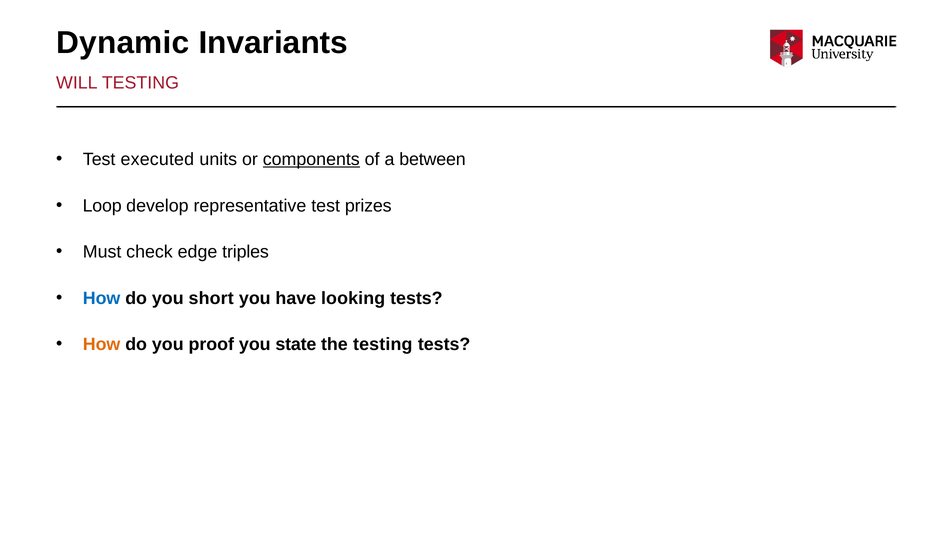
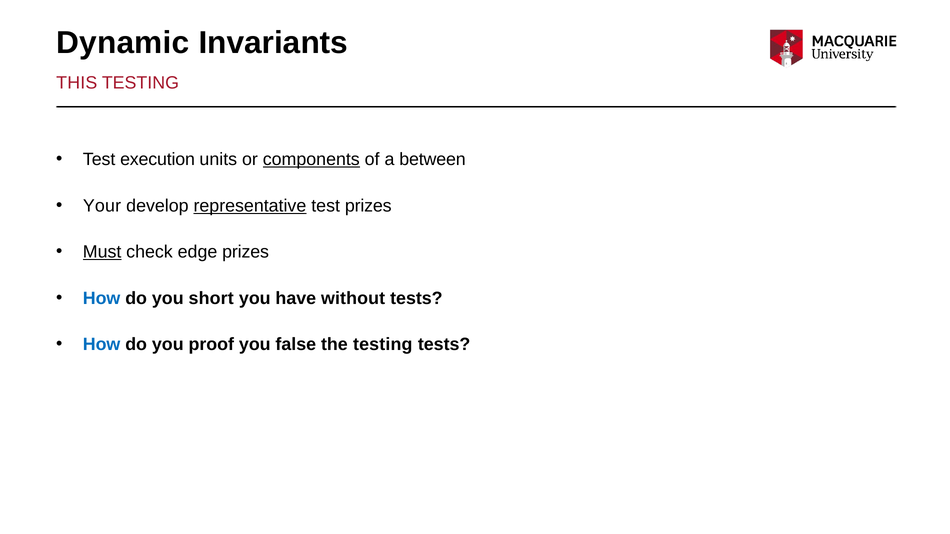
WILL: WILL -> THIS (77, 83)
executed: executed -> execution (158, 160)
Loop: Loop -> Your (102, 206)
representative underline: none -> present (250, 206)
Must underline: none -> present (102, 252)
edge triples: triples -> prizes (246, 252)
looking: looking -> without (353, 298)
How colour: orange -> blue (102, 345)
state: state -> false (296, 345)
